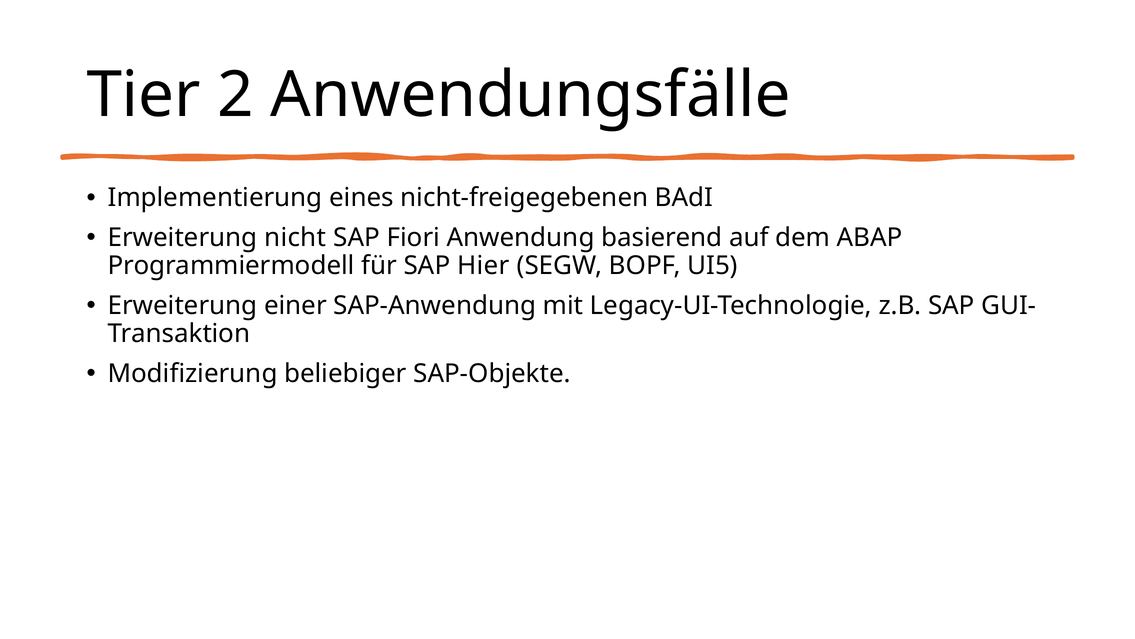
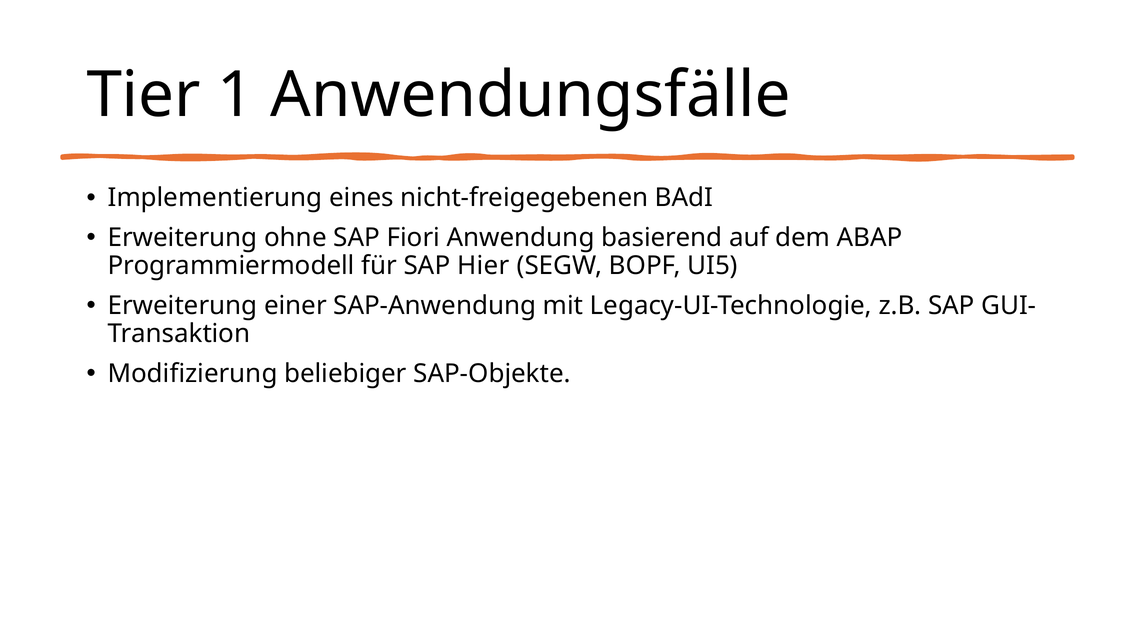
2: 2 -> 1 (236, 95)
nicht: nicht -> ohne (295, 238)
